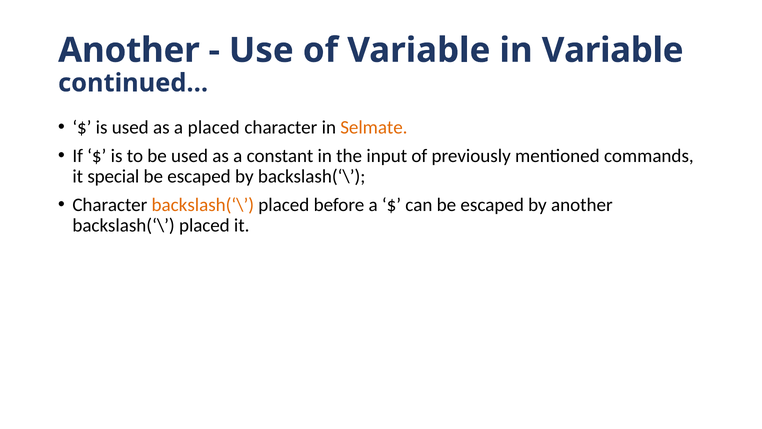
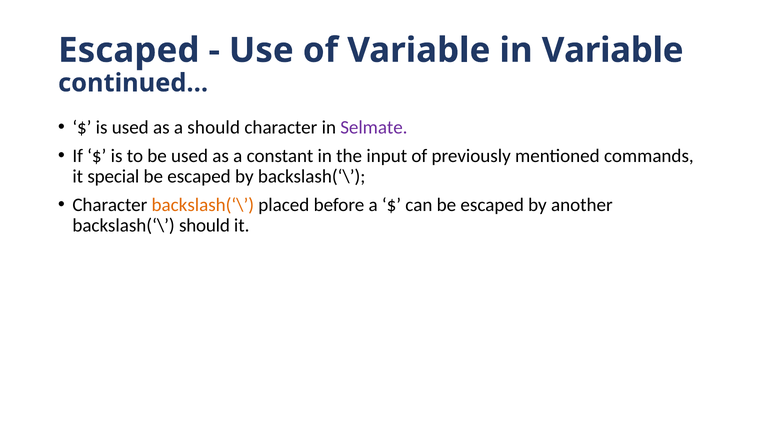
Another: Another -> Escaped (129, 50)
a placed: placed -> should (214, 127)
Selmate colour: orange -> purple (374, 127)
placed: placed -> should (204, 225)
